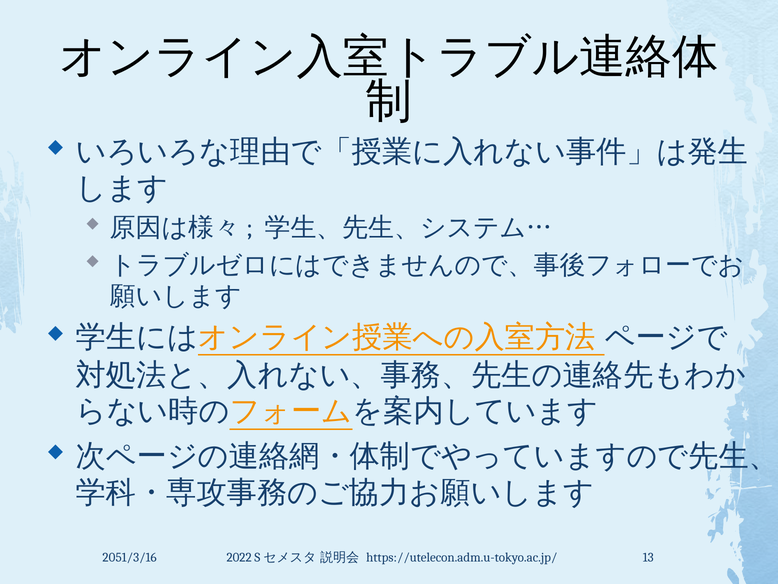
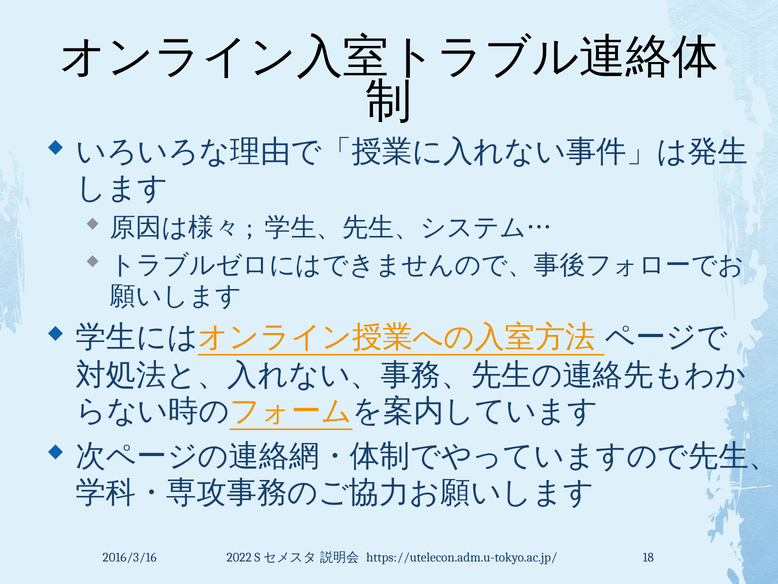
2051/3/16: 2051/3/16 -> 2016/3/16 (130, 557)
13: 13 -> 18 (648, 557)
